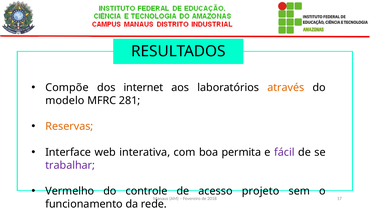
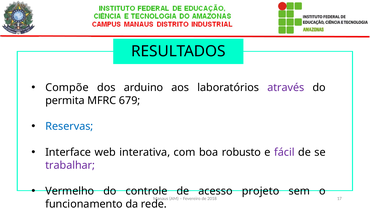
internet: internet -> arduino (143, 88)
através colour: orange -> purple (286, 88)
modelo: modelo -> permita (65, 101)
281: 281 -> 679 (130, 101)
Reservas colour: orange -> blue (69, 126)
permita: permita -> robusto (241, 152)
